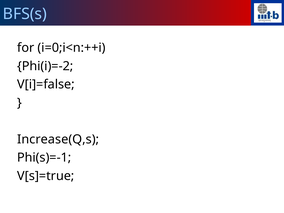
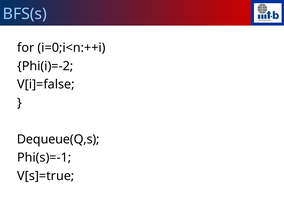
Increase(Q,s: Increase(Q,s -> Dequeue(Q,s (58, 139)
